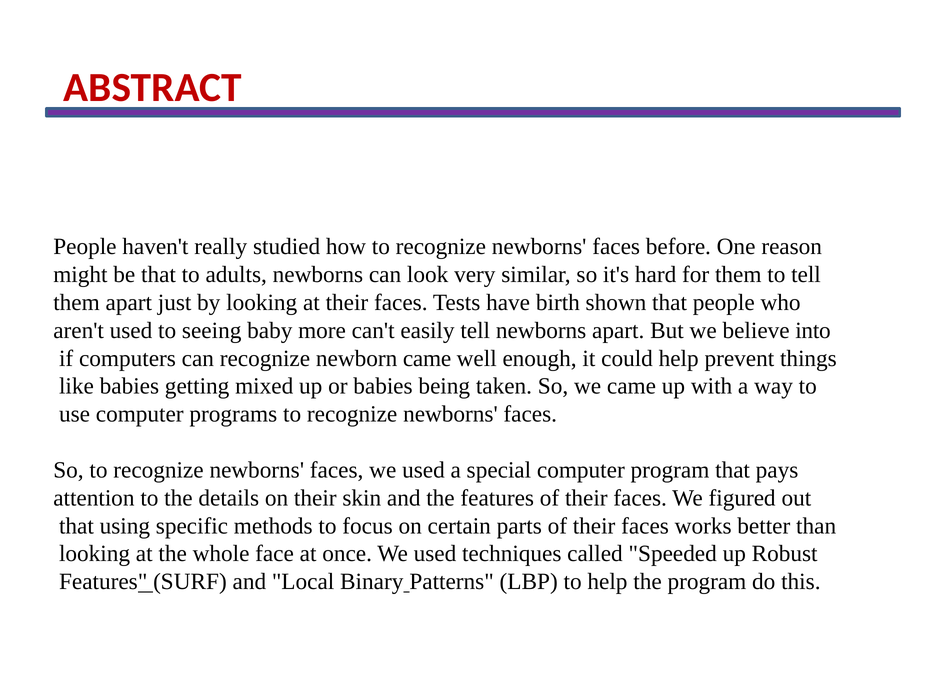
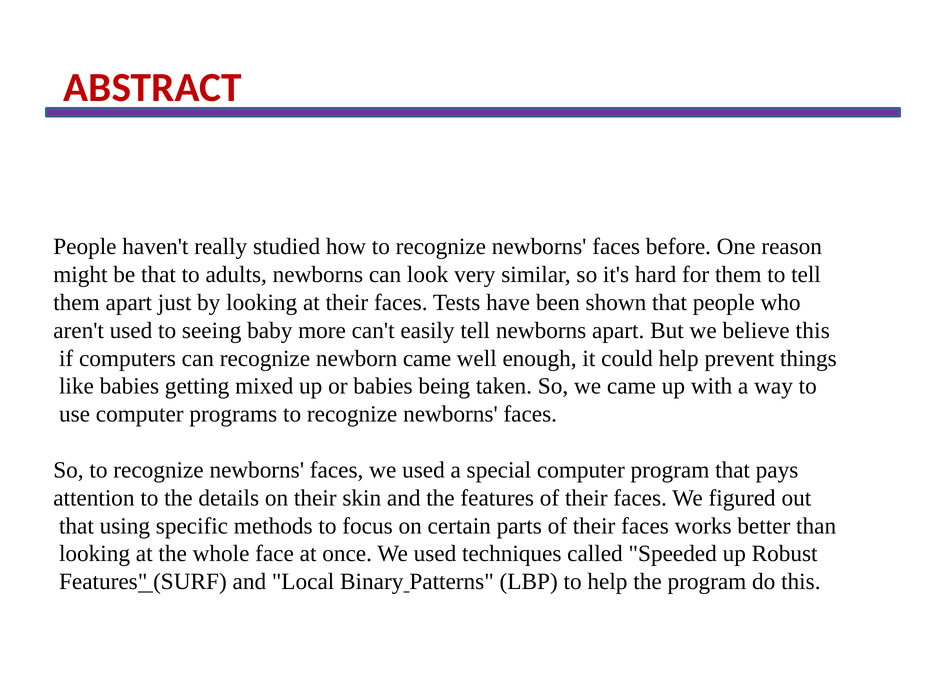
birth: birth -> been (558, 303)
believe into: into -> this (813, 331)
